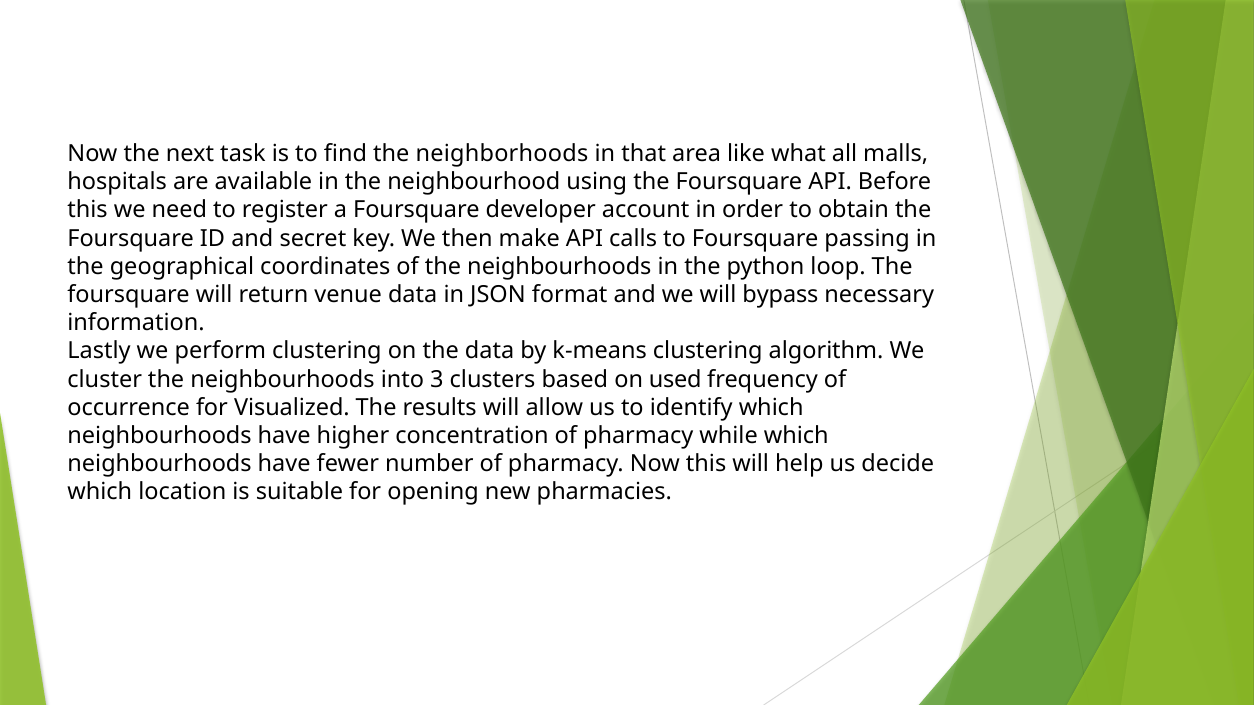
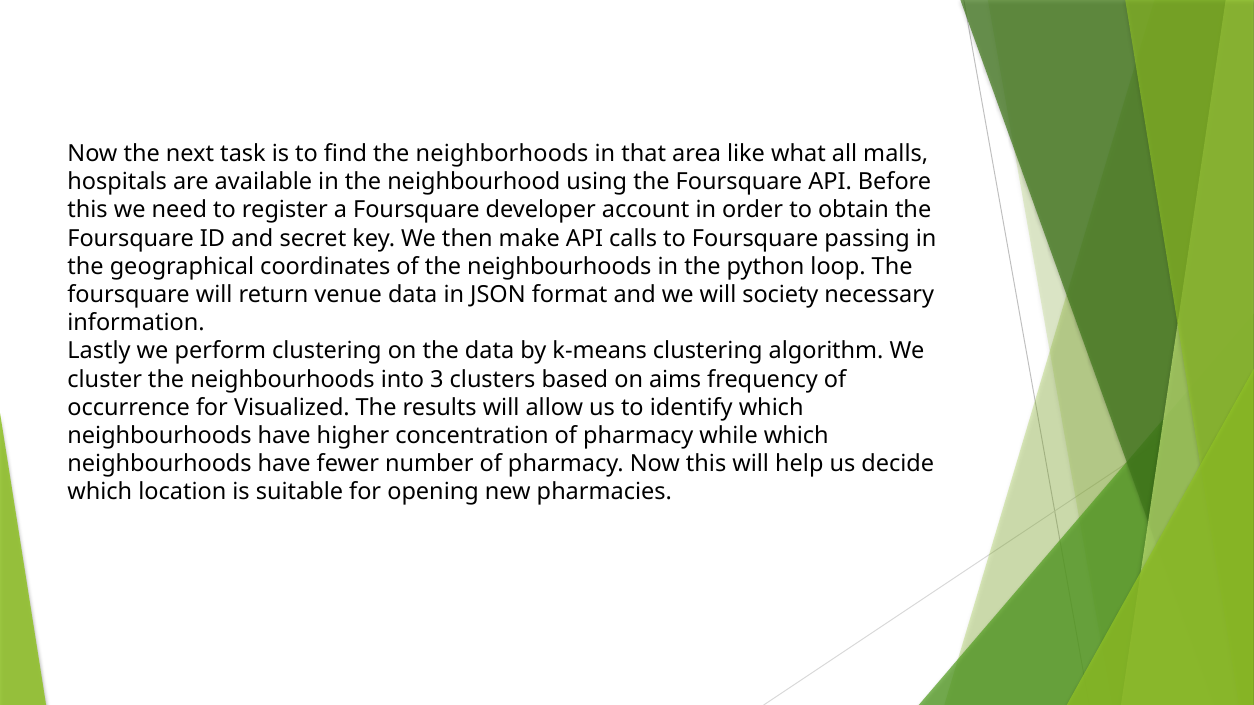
bypass: bypass -> society (780, 295)
used: used -> aims (675, 380)
